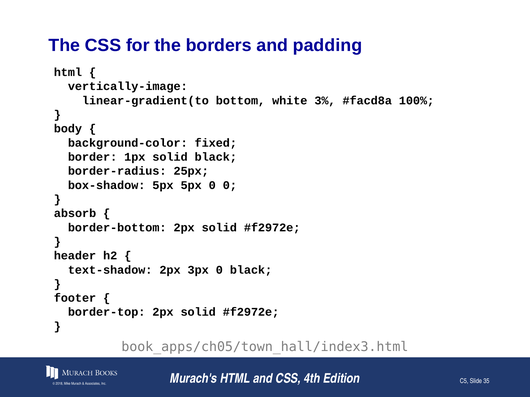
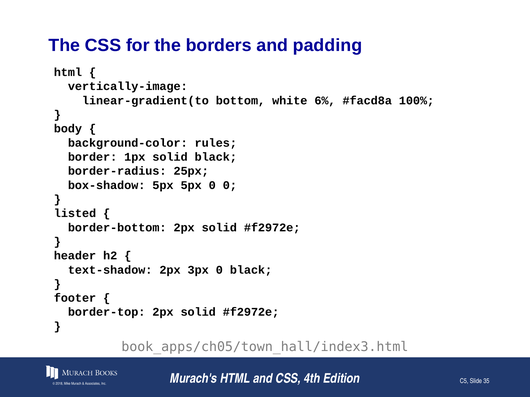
3%: 3% -> 6% (325, 101)
fixed: fixed -> rules (216, 143)
absorb: absorb -> listed (75, 214)
